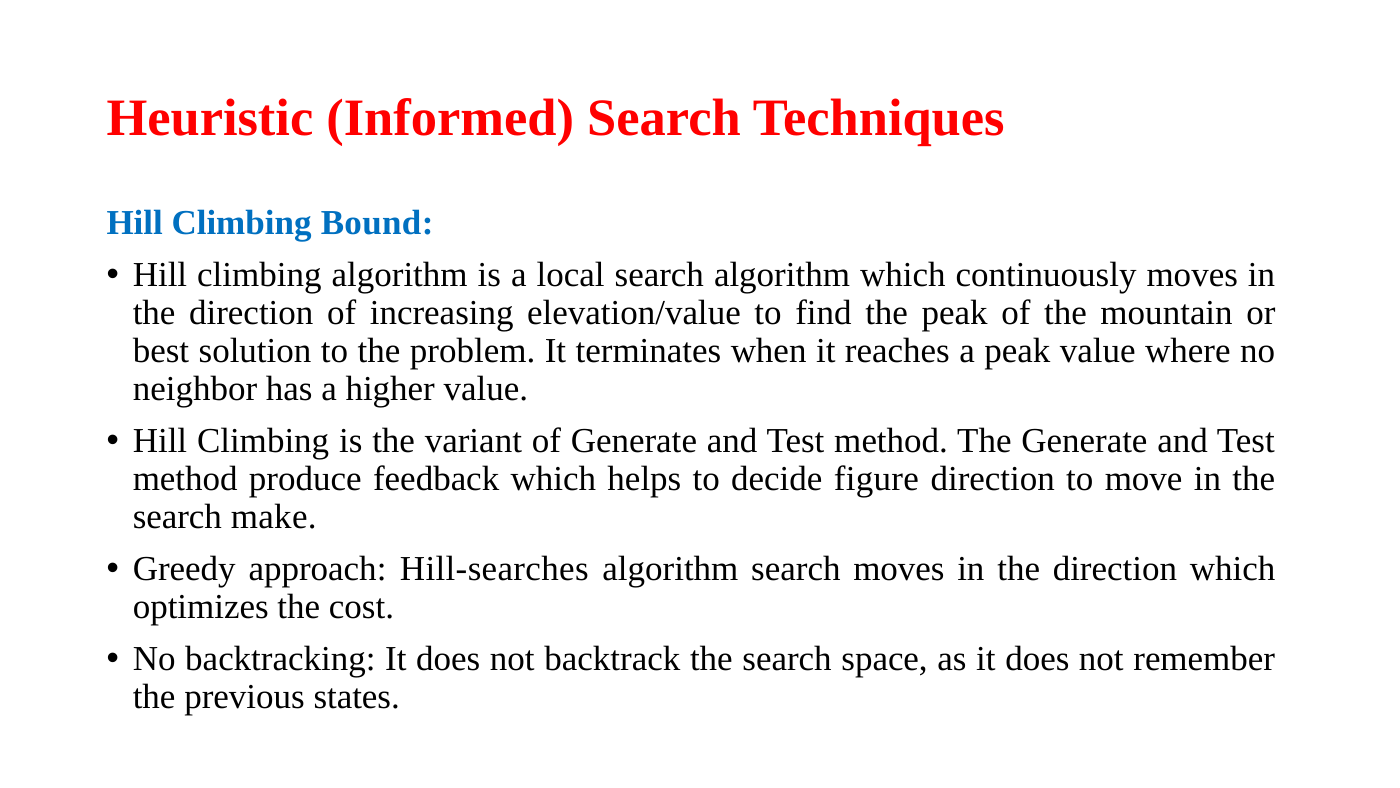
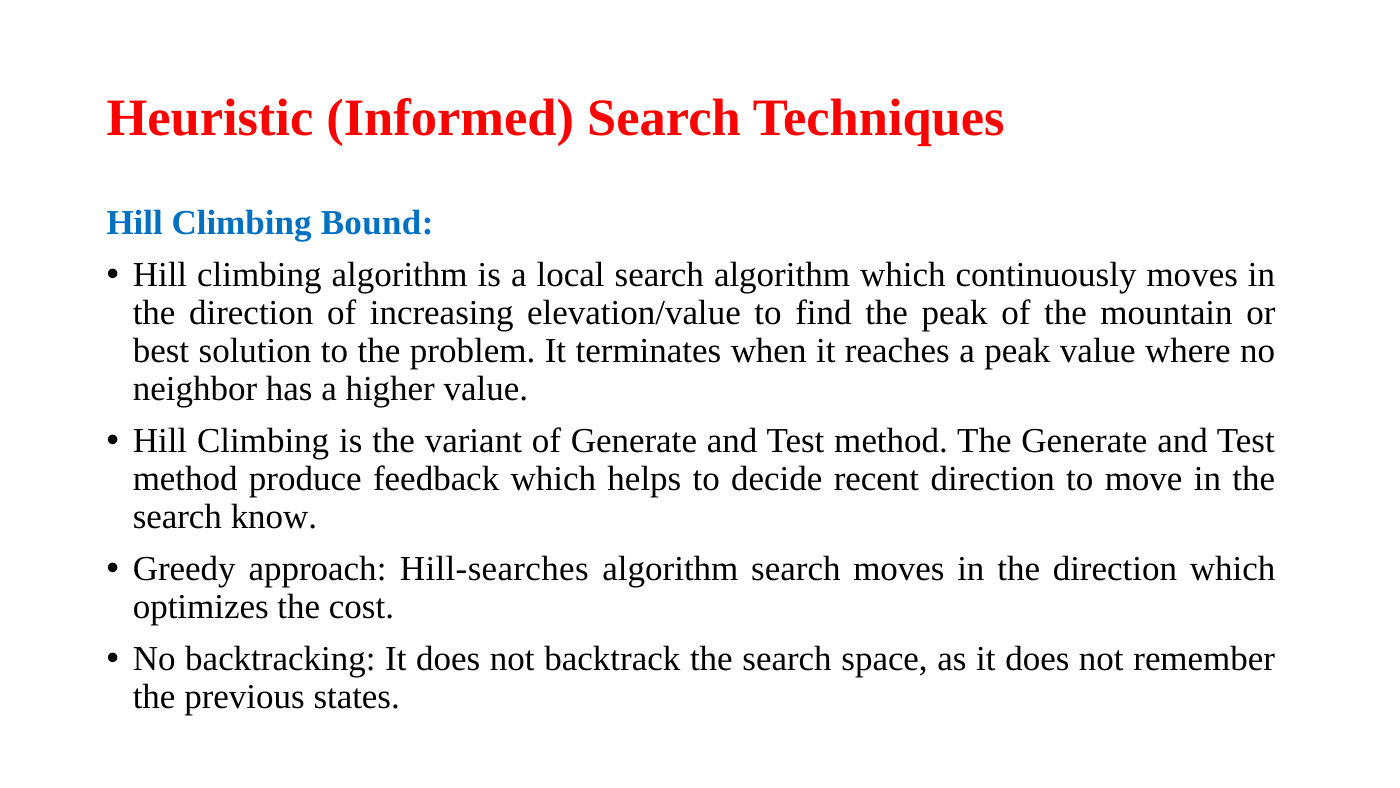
figure: figure -> recent (876, 478)
make: make -> know (274, 516)
